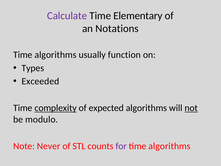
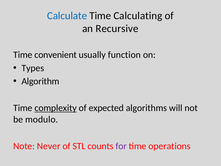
Calculate colour: purple -> blue (67, 16)
Elementary: Elementary -> Calculating (138, 16)
Notations: Notations -> Recursive (117, 29)
algorithms: algorithms -> convenient (56, 55)
Exceeded: Exceeded -> Algorithm (40, 81)
not underline: present -> none (191, 108)
algorithms: algorithms -> operations (170, 146)
